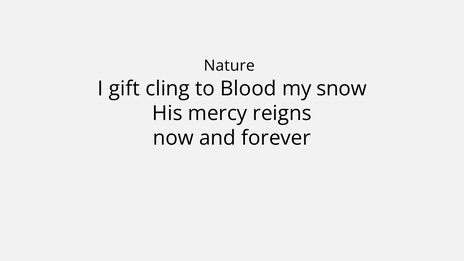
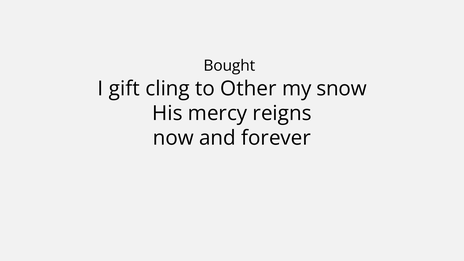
Nature: Nature -> Bought (229, 66)
Blood: Blood -> Other (248, 89)
